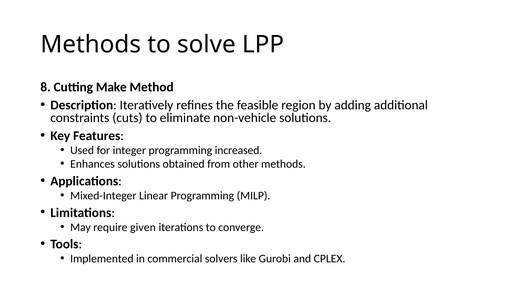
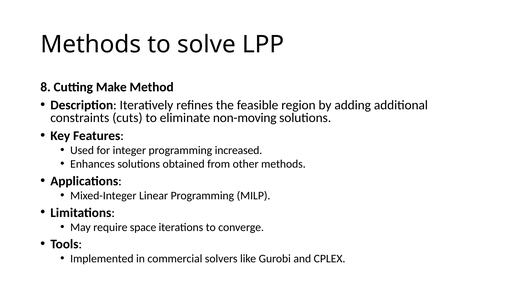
non-vehicle: non-vehicle -> non-moving (245, 118)
given: given -> space (143, 227)
